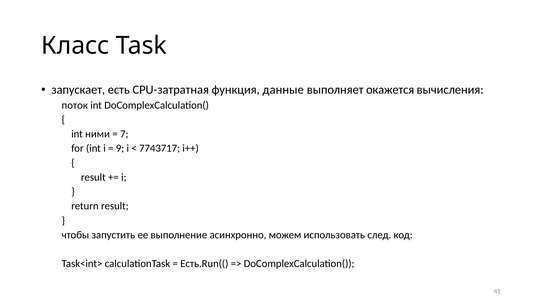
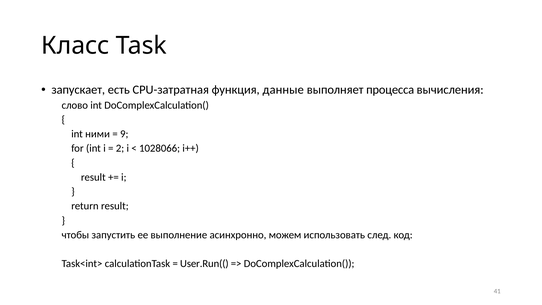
окажется: окажется -> процесса (390, 90)
поток: поток -> слово (75, 105)
7: 7 -> 9 (124, 134)
9: 9 -> 2 (120, 148)
7743717: 7743717 -> 1028066 (160, 148)
Есть.Run((: Есть.Run(( -> User.Run(( (204, 264)
